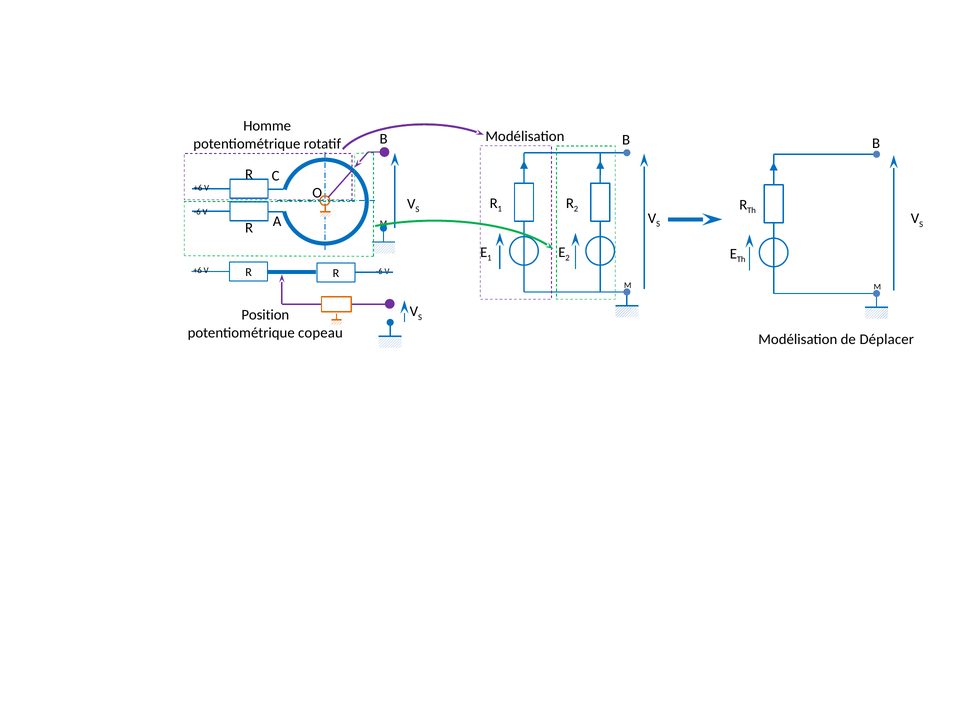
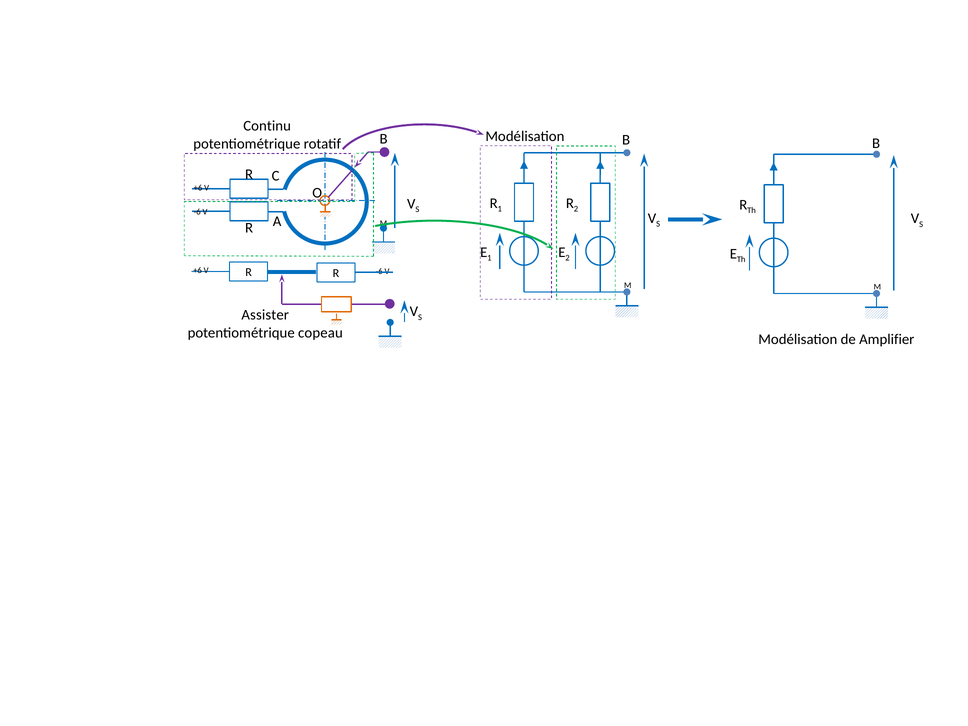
Homme: Homme -> Continu (267, 126)
Position: Position -> Assister (265, 315)
Déplacer: Déplacer -> Amplifier (887, 340)
